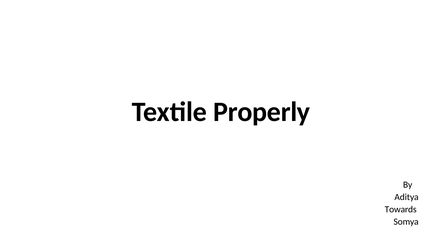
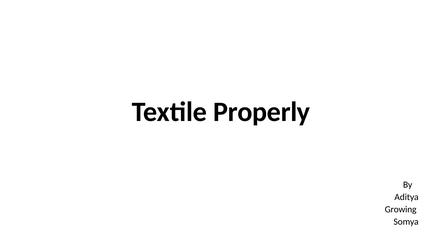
Towards: Towards -> Growing (401, 209)
